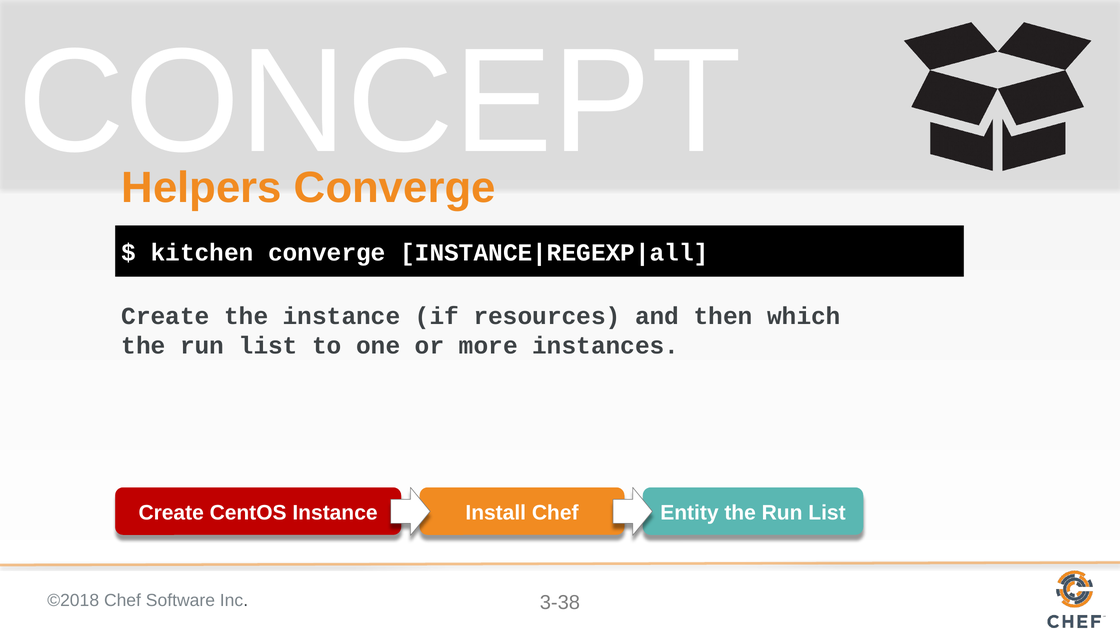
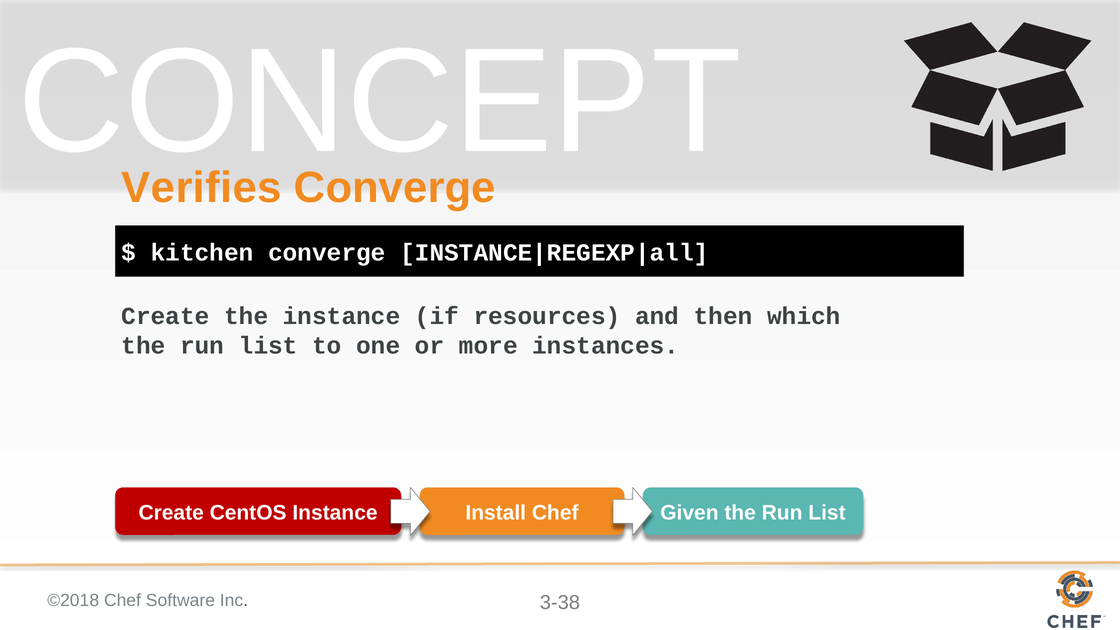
Helpers: Helpers -> Verifies (201, 188)
Entity: Entity -> Given (689, 513)
